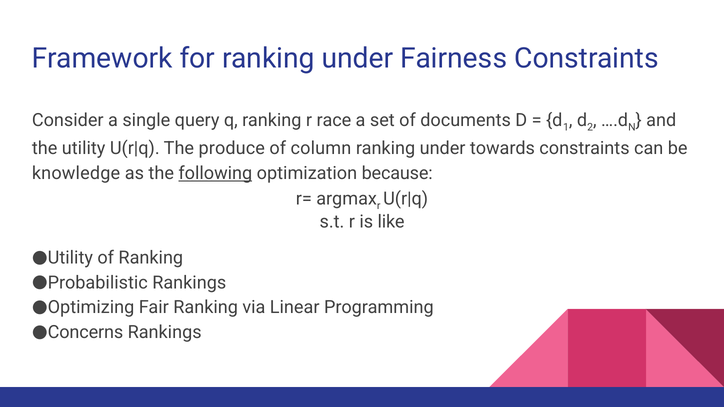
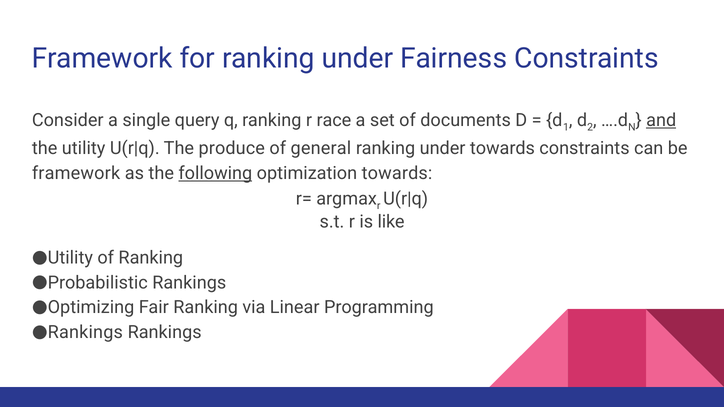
and underline: none -> present (661, 120)
column: column -> general (321, 148)
knowledge: knowledge -> framework (76, 173)
optimization because: because -> towards (397, 173)
Concerns: Concerns -> Rankings (85, 333)
